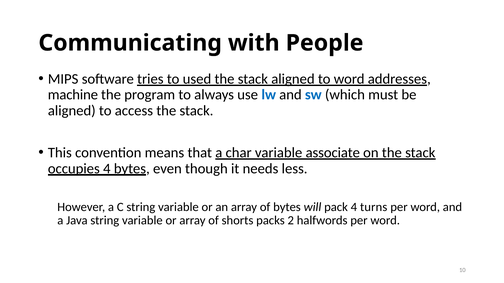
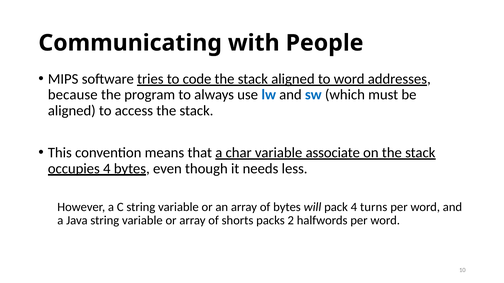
used: used -> code (197, 79)
machine: machine -> because (73, 95)
